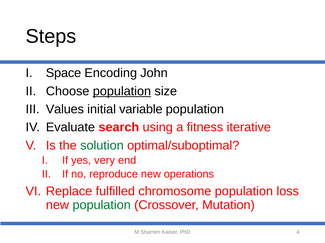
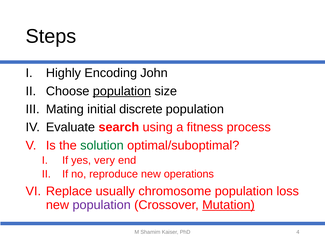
Space: Space -> Highly (63, 73)
Values: Values -> Mating (65, 110)
variable: variable -> discrete (141, 110)
iterative: iterative -> process (249, 128)
fulfilled: fulfilled -> usually (115, 192)
population colour: green -> purple (102, 205)
Mutation underline: none -> present (228, 205)
